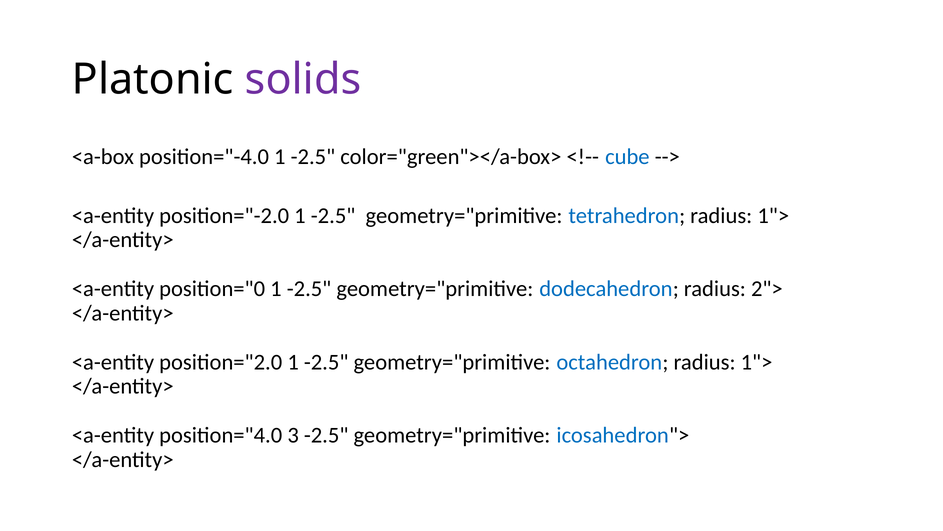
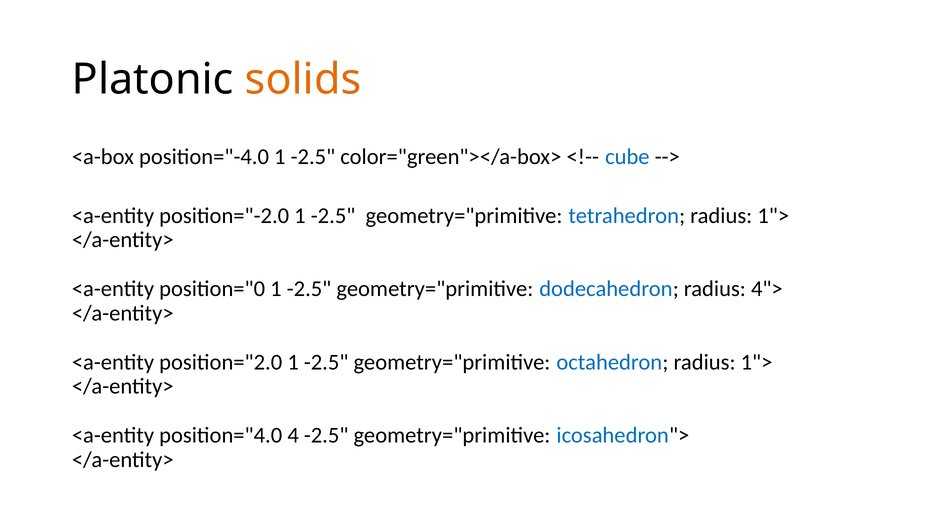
solids colour: purple -> orange (303, 79)
2">: 2"> -> 4"> (767, 289)
3: 3 -> 4 (293, 435)
